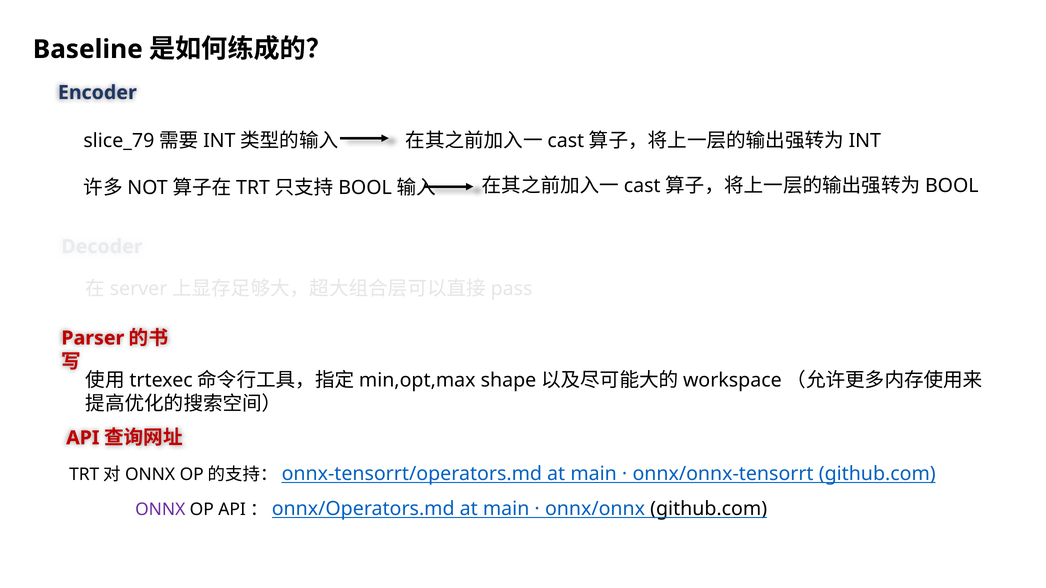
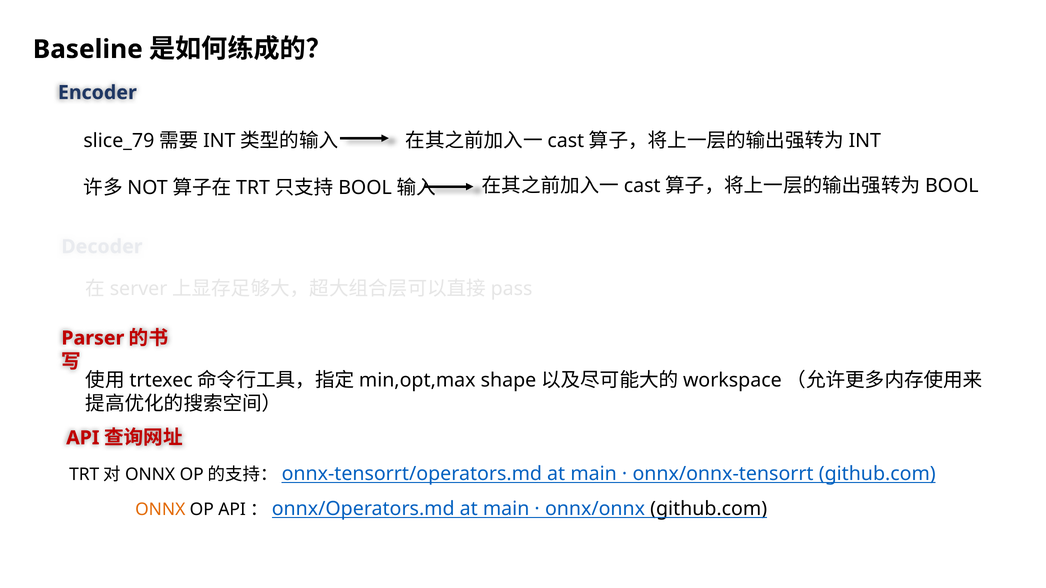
ONNX colour: purple -> orange (160, 510)
